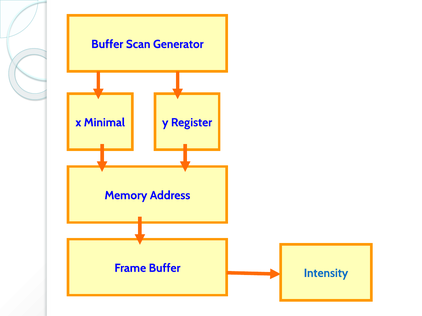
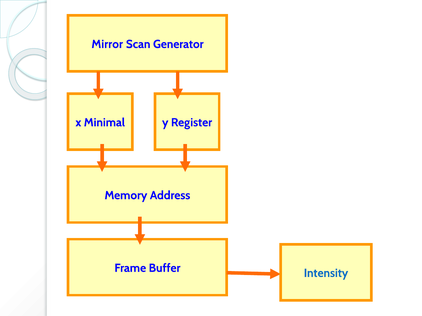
Buffer: Buffer -> Mirror (107, 44)
